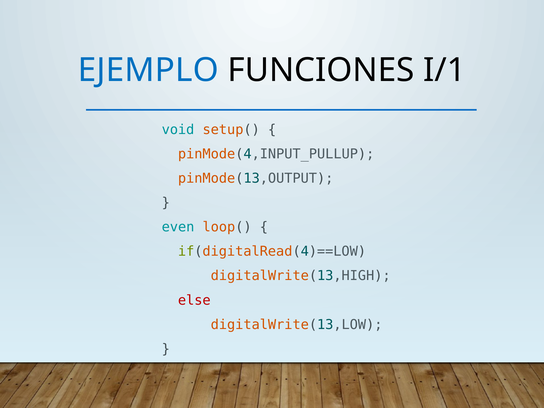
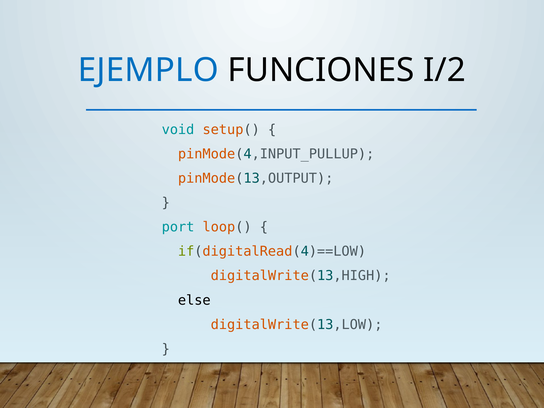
I/1: I/1 -> I/2 (444, 70)
even: even -> port (178, 227)
else colour: red -> black (194, 300)
